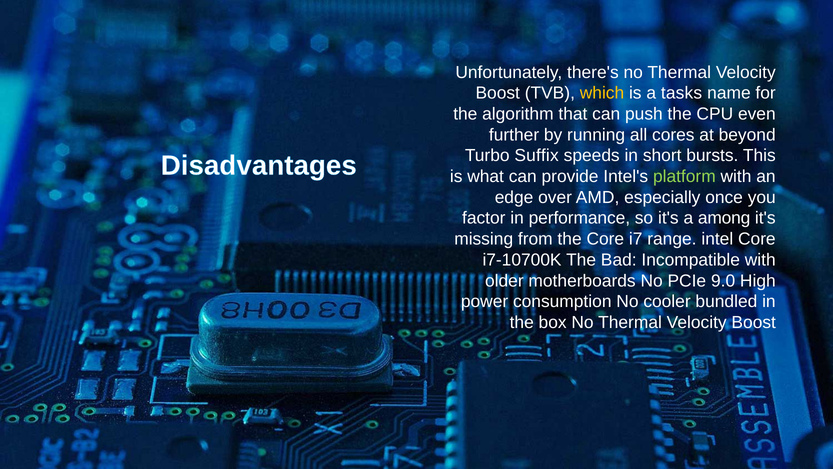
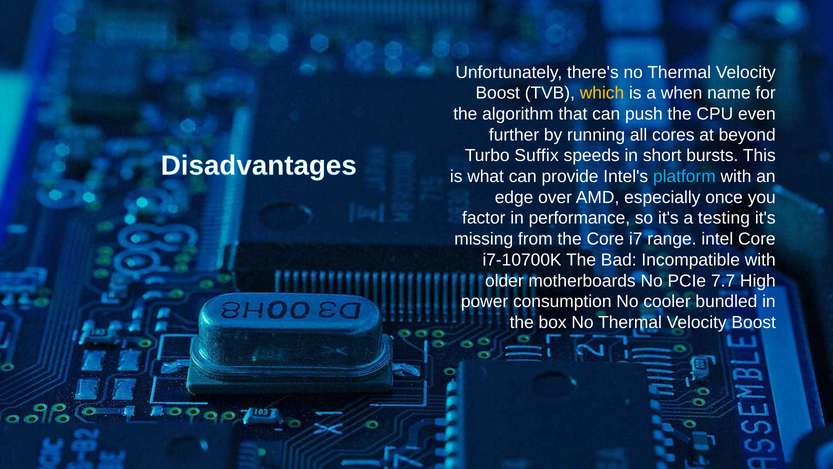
tasks: tasks -> when (682, 93)
platform colour: light green -> light blue (684, 176)
among: among -> testing (724, 218)
9.0: 9.0 -> 7.7 (723, 281)
